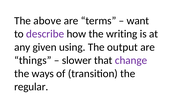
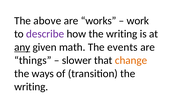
terms: terms -> works (99, 21)
want: want -> work (138, 21)
any underline: none -> present (22, 47)
using: using -> math (72, 47)
output: output -> events (122, 47)
change colour: purple -> orange (131, 61)
regular: regular -> writing (31, 87)
